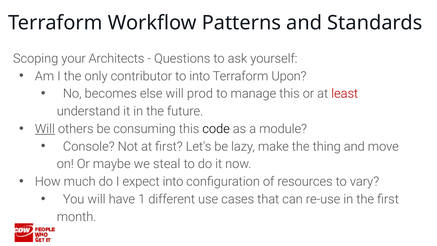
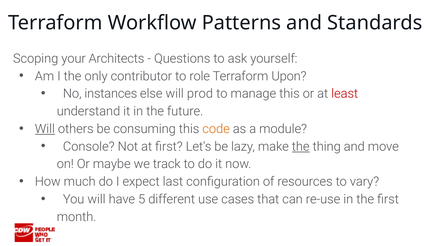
to into: into -> role (200, 76)
becomes: becomes -> instances (111, 94)
code colour: black -> orange (216, 129)
the underline: none -> present (301, 146)
steal: steal -> track (167, 164)
expect into: into -> last (173, 182)
1: 1 -> 5 (142, 199)
